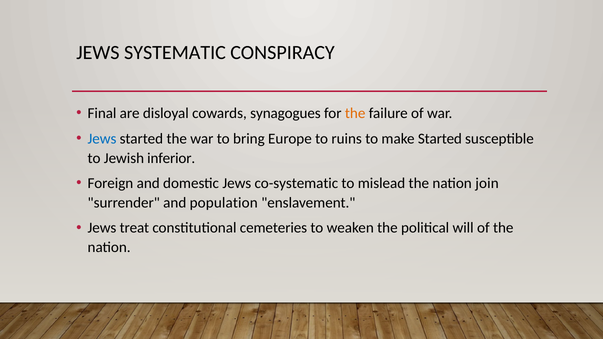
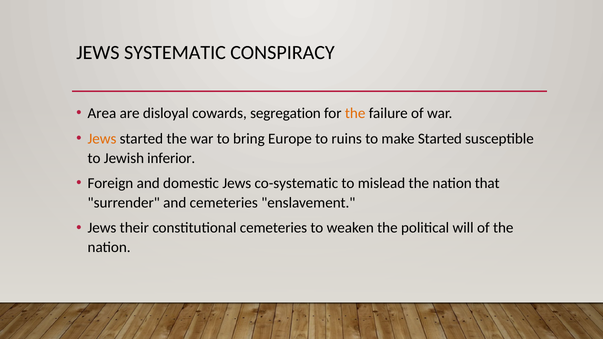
Final: Final -> Area (102, 113)
synagogues: synagogues -> segregation (285, 113)
Jews colour: blue -> orange (102, 139)
join: join -> that (487, 183)
and population: population -> cemeteries (224, 203)
treat: treat -> their (134, 228)
